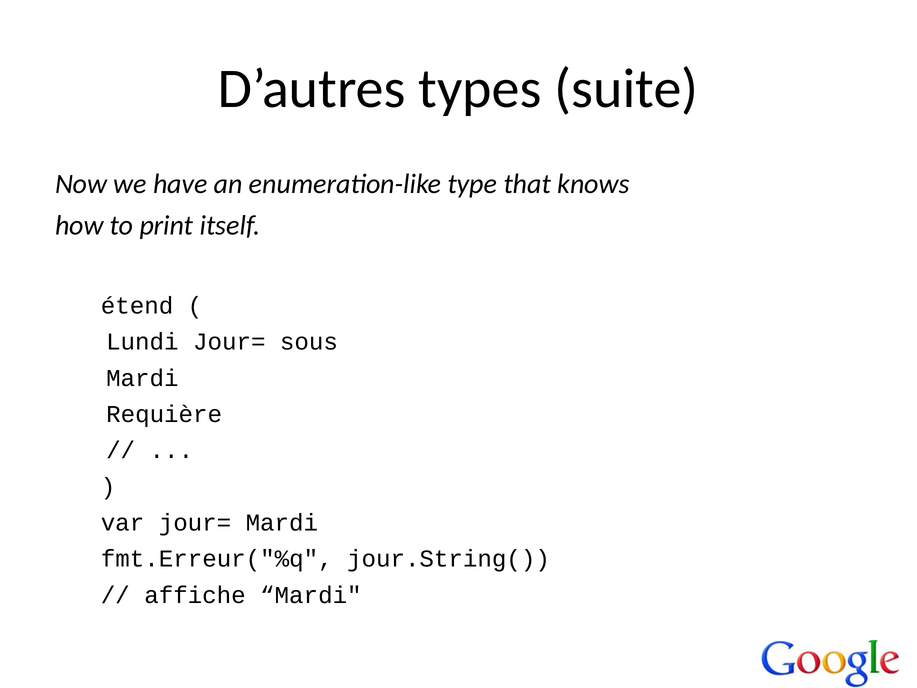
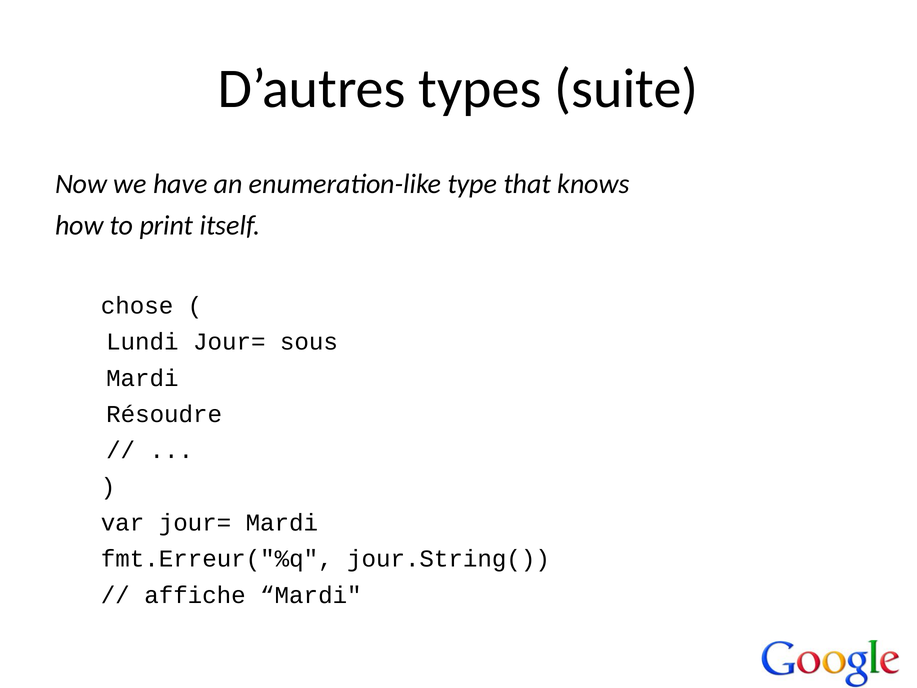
étend: étend -> chose (137, 306)
Requière: Requière -> Résoudre (164, 414)
